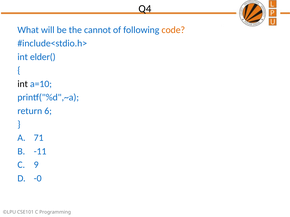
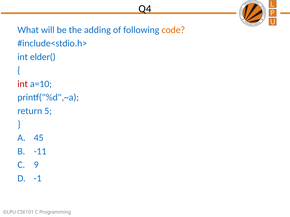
cannot: cannot -> adding (97, 30)
int colour: black -> red (23, 84)
6: 6 -> 5 (48, 111)
71: 71 -> 45 (39, 138)
-0: -0 -> -1 (38, 179)
